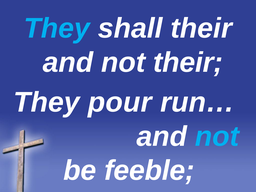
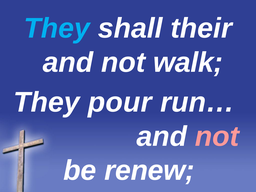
not their: their -> walk (188, 63)
not colour: light blue -> pink (217, 136)
feeble: feeble -> renew (149, 171)
